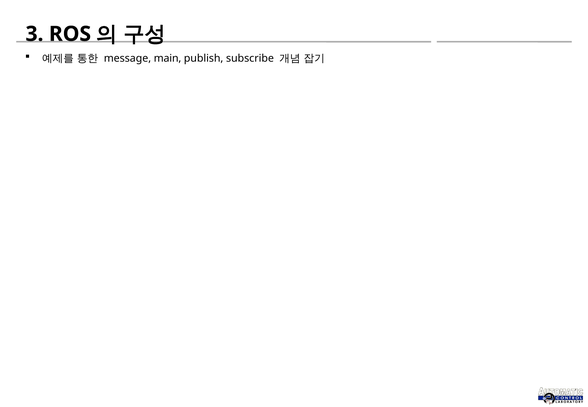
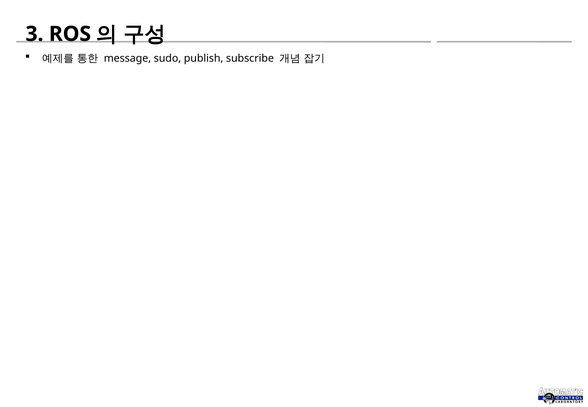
main: main -> sudo (167, 58)
